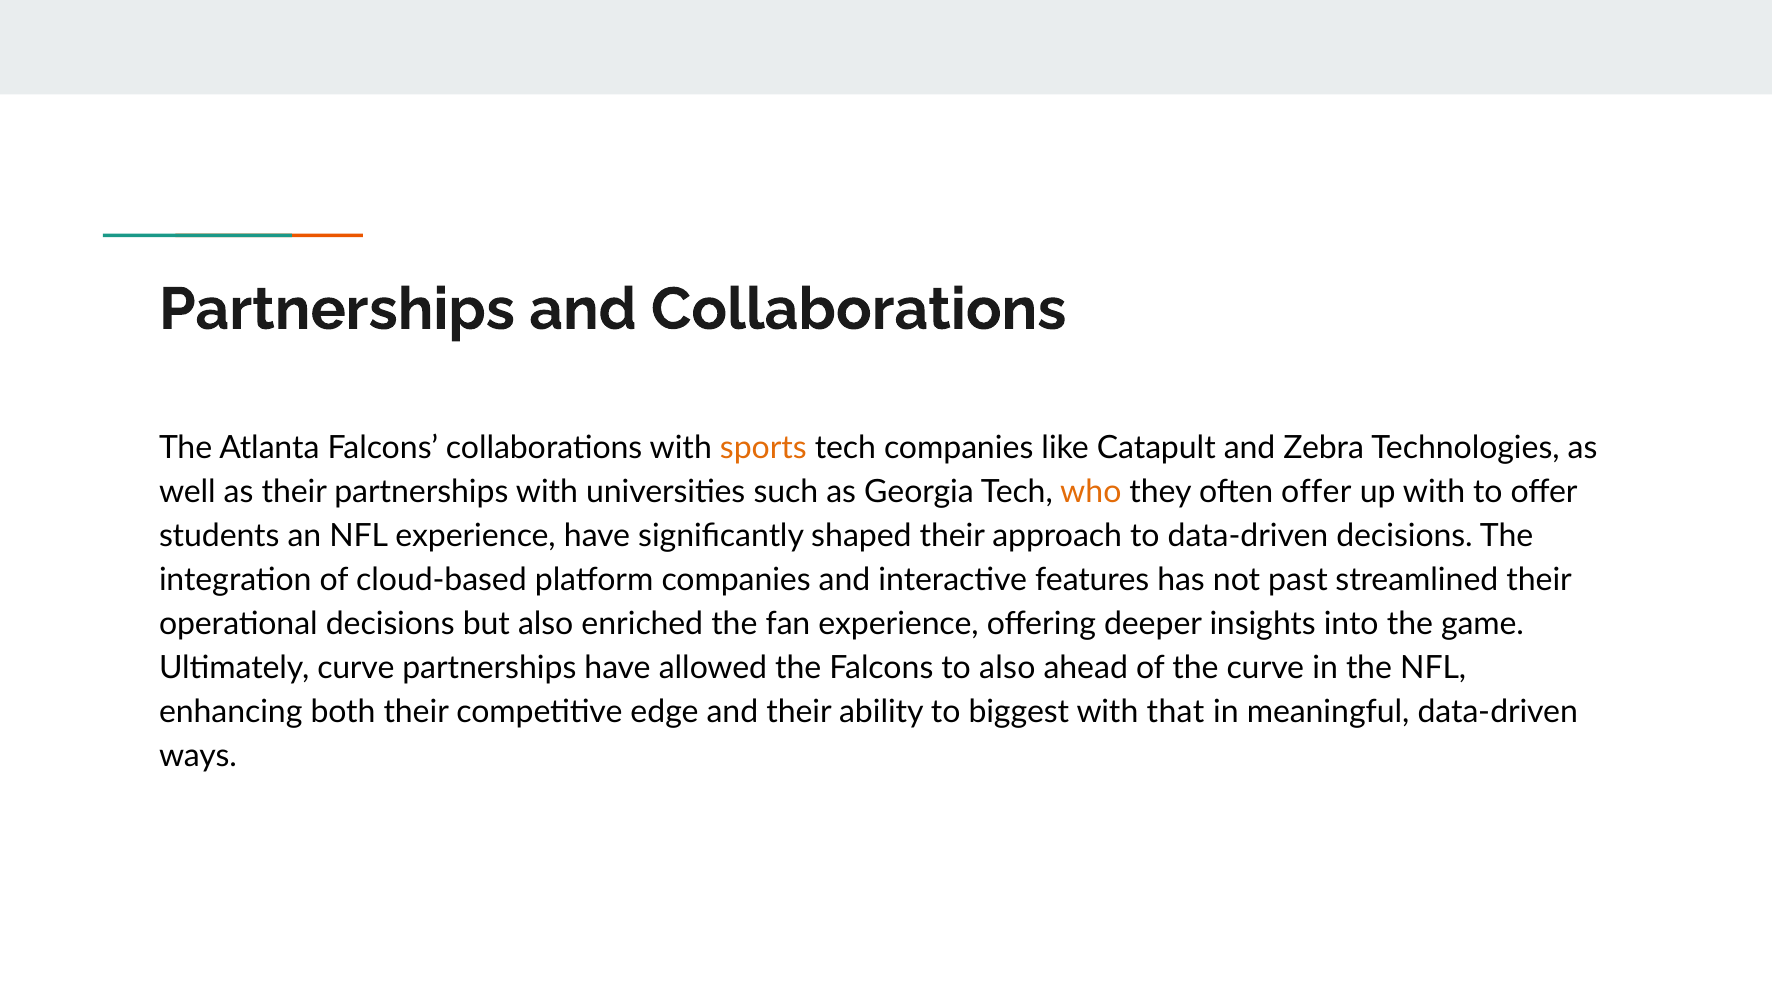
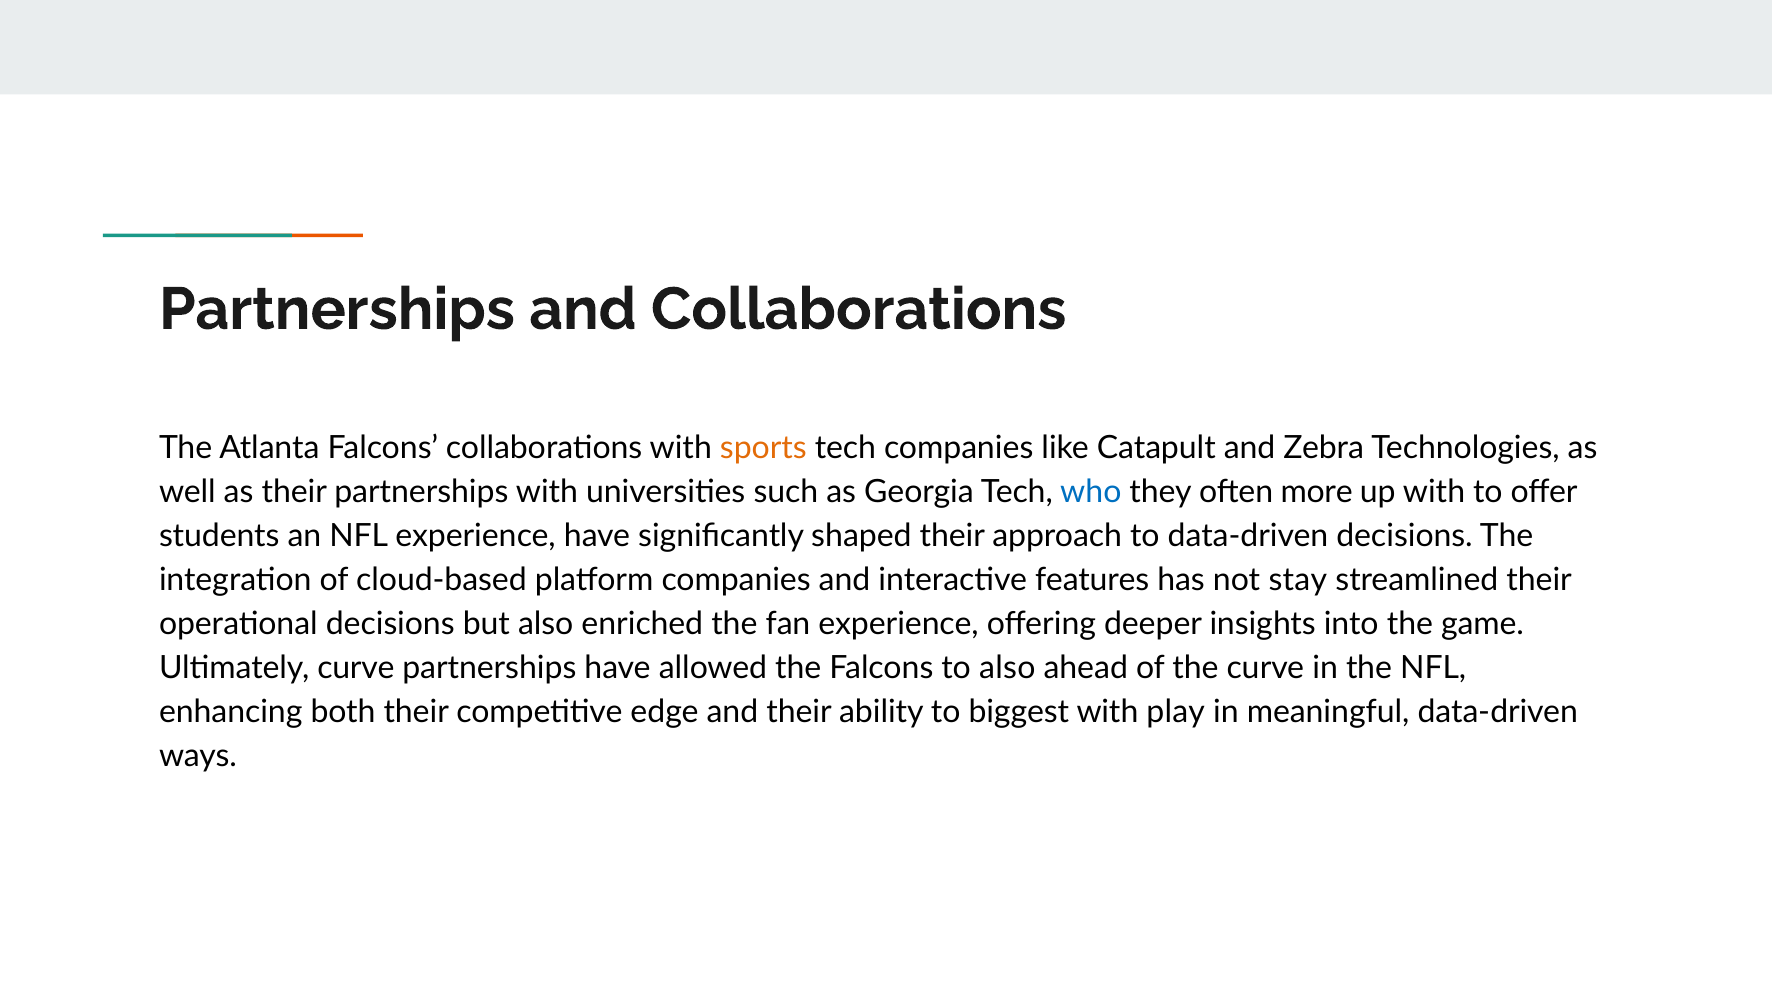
who colour: orange -> blue (1091, 491)
often offer: offer -> more (1317, 491)
past: past -> stay (1298, 580)
that: that -> play (1176, 712)
